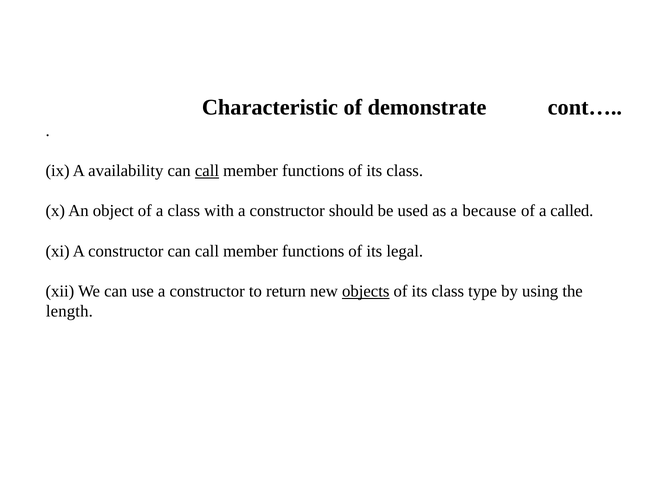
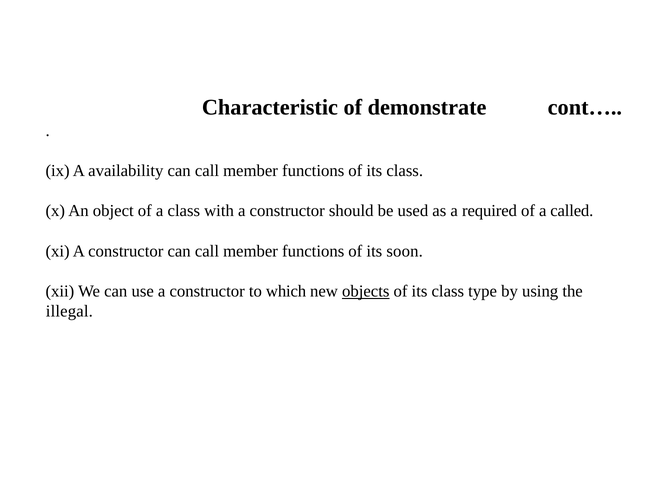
call underline: present -> none (207, 171)
because: because -> required (490, 211)
legal: legal -> soon (405, 251)
return: return -> which (286, 291)
length: length -> illegal (69, 311)
